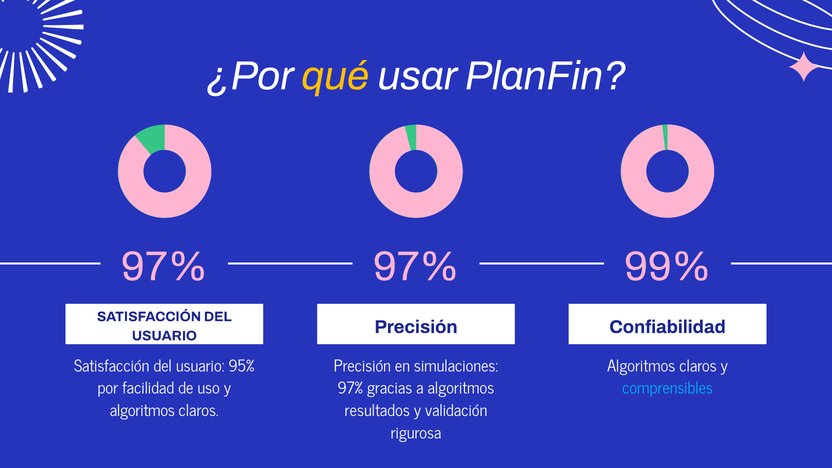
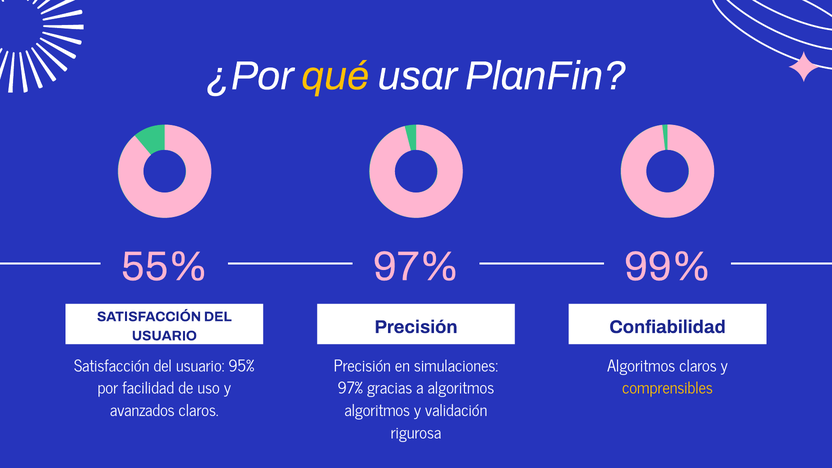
97%: 97% -> 55% (164, 266)
comprensibles colour: light blue -> yellow (668, 389)
algoritmos: algoritmos -> avanzados (142, 411)
resultados: resultados -> algoritmos (377, 411)
